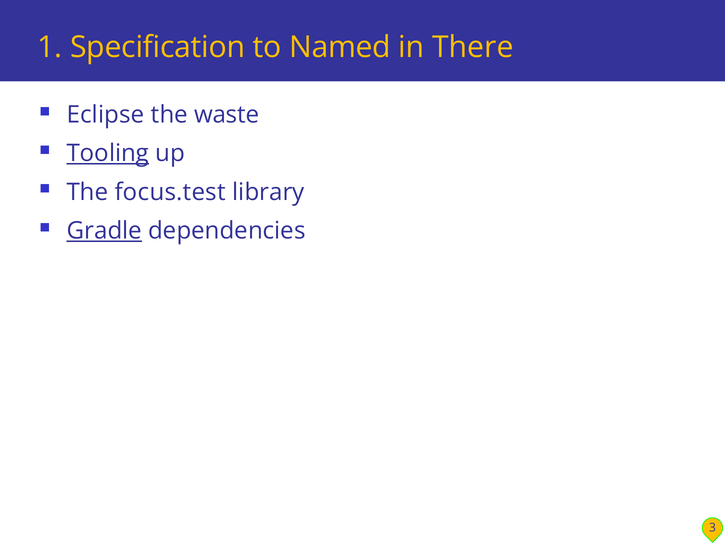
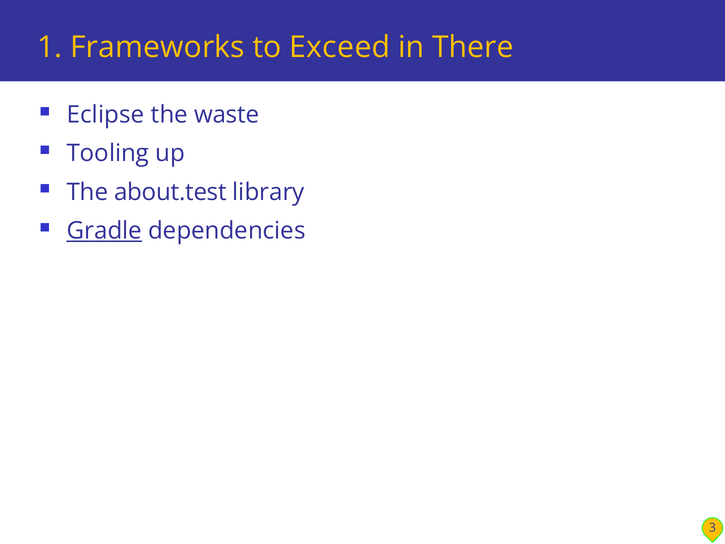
Specification: Specification -> Frameworks (157, 47)
Named: Named -> Exceed (340, 47)
Tooling underline: present -> none (108, 153)
focus.test: focus.test -> about.test (170, 192)
